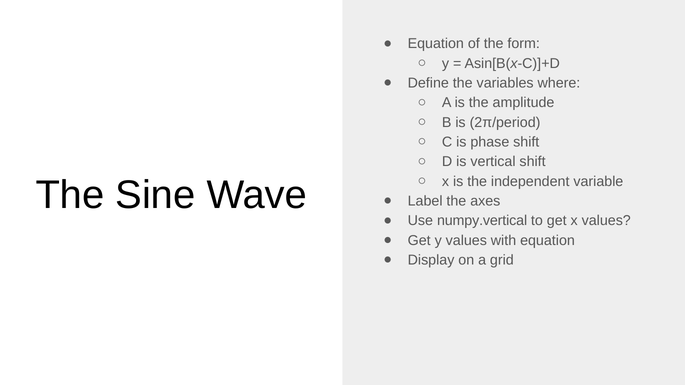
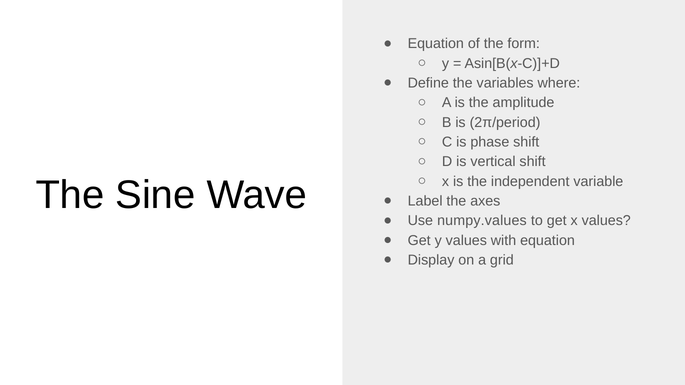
numpy.vertical: numpy.vertical -> numpy.values (482, 221)
